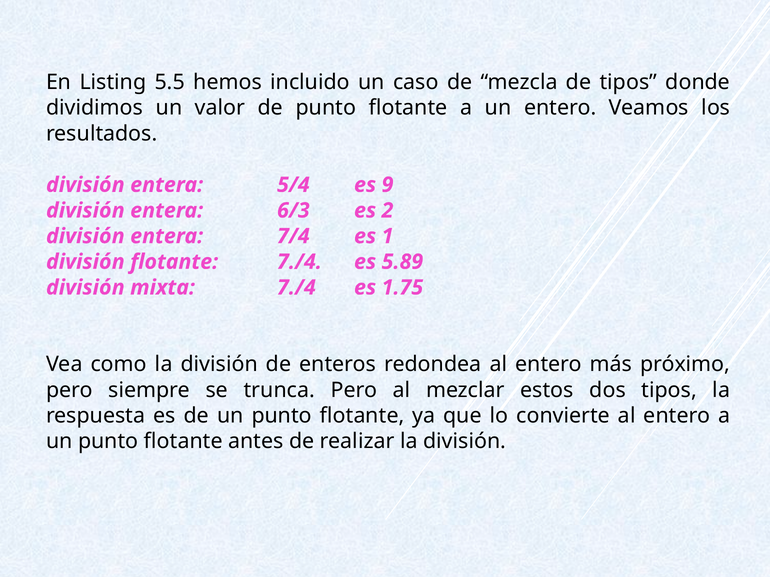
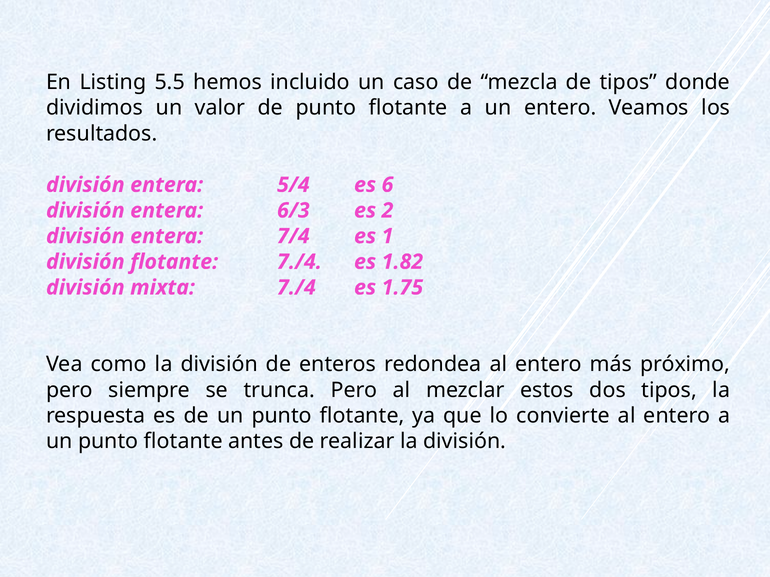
9: 9 -> 6 (388, 185)
5.89: 5.89 -> 1.82 (402, 262)
